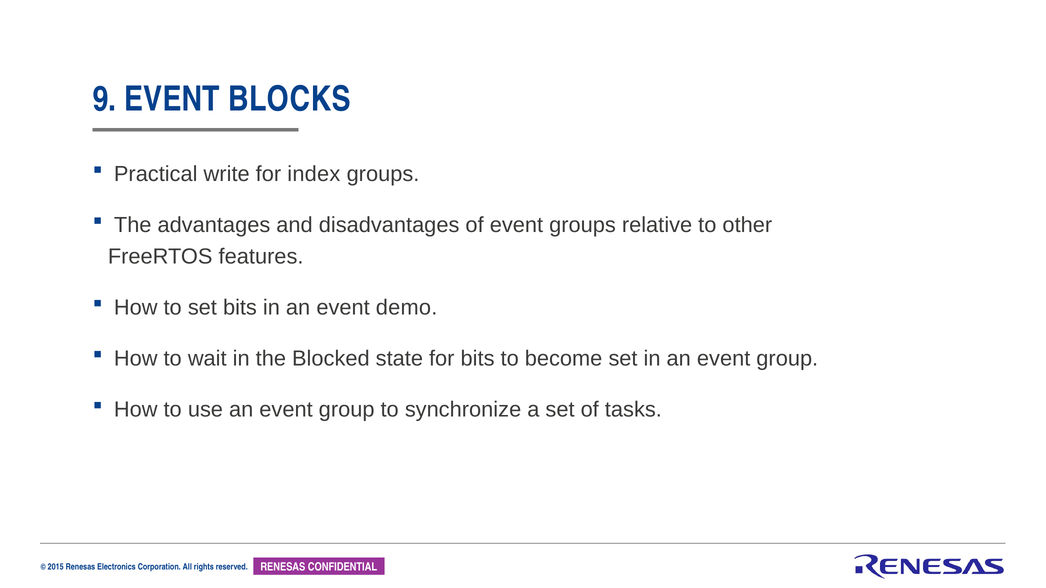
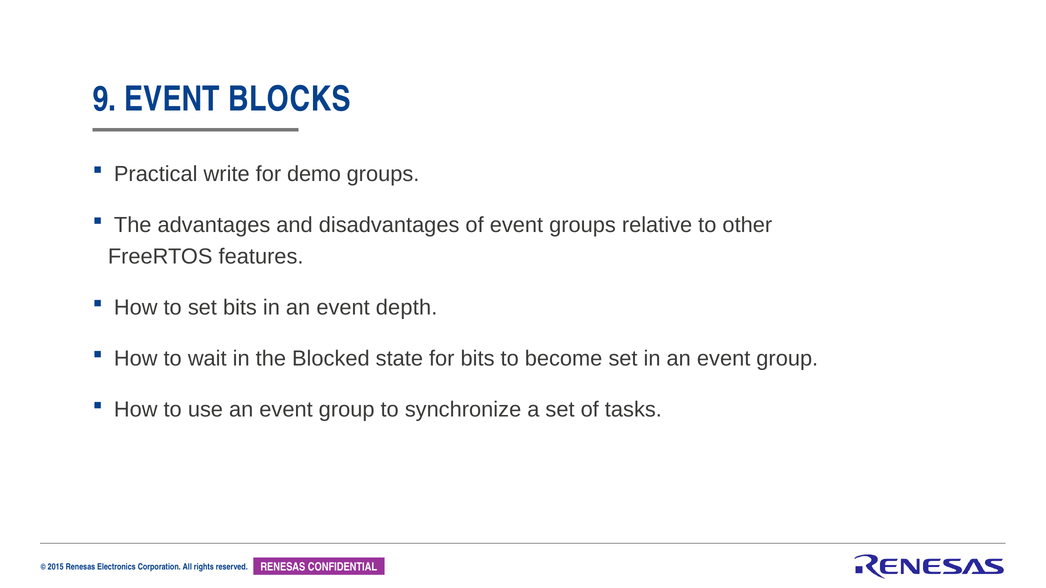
index: index -> demo (314, 174)
demo: demo -> depth (407, 308)
